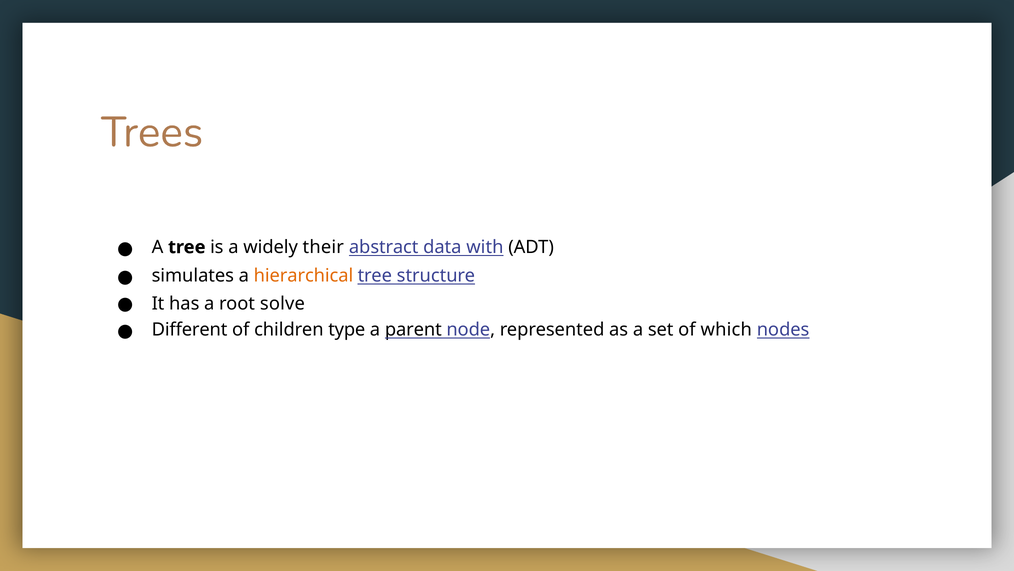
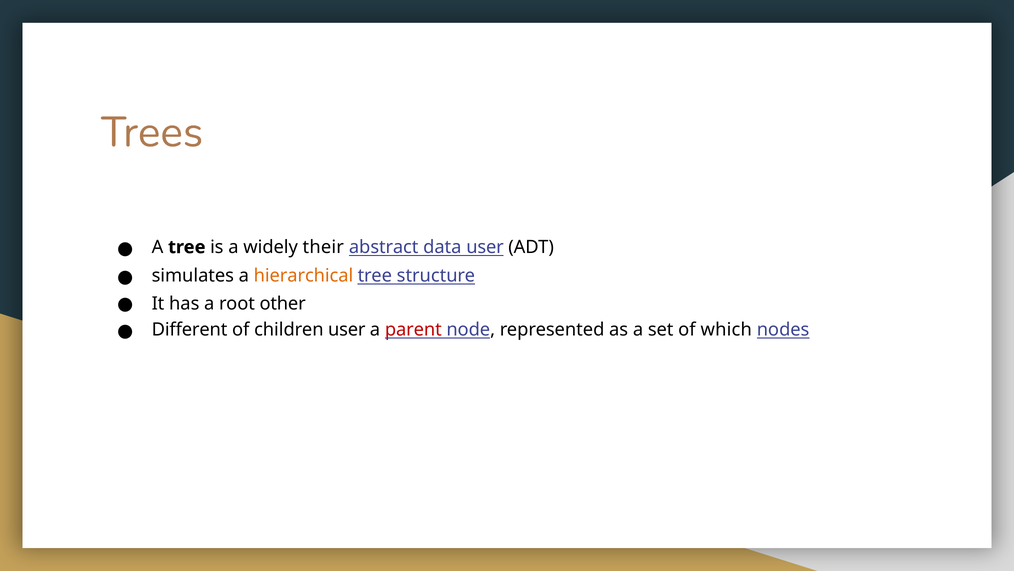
data with: with -> user (485, 247)
solve: solve -> other (283, 304)
children type: type -> user (347, 329)
parent colour: black -> red (413, 329)
